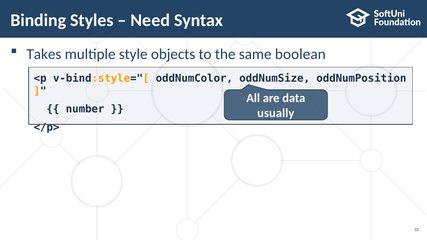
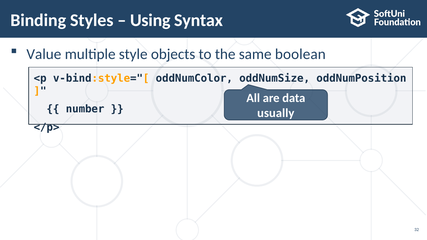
Need: Need -> Using (150, 20)
Takes: Takes -> Value (44, 54)
